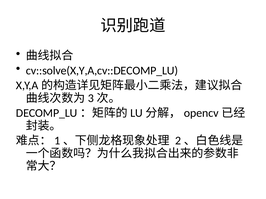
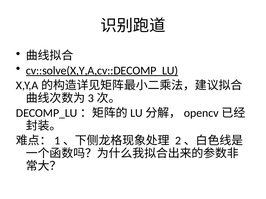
cv::solve(X,Y,A,cv::DECOMP_LU underline: none -> present (102, 71)
